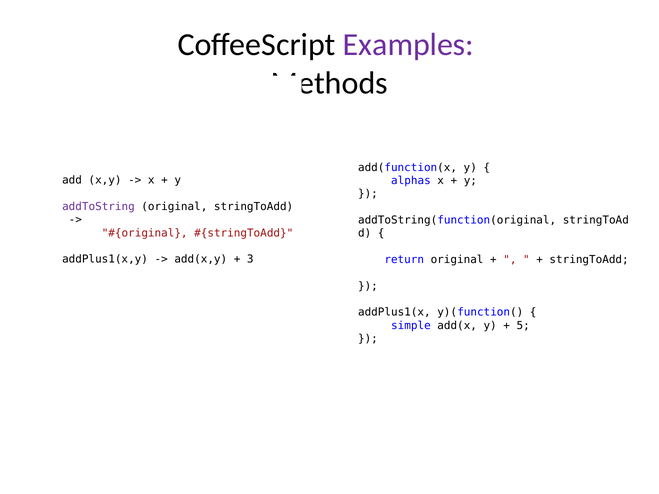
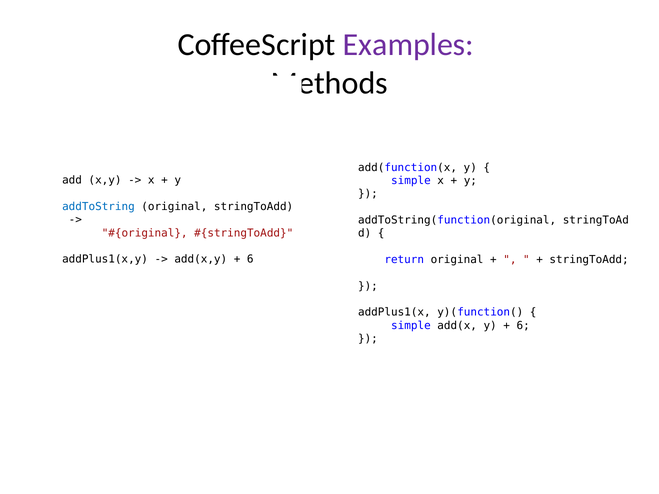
alphas: alphas -> simple (411, 181)
addToString colour: purple -> blue (98, 207)
3: 3 -> 6 (250, 259)
5: 5 -> 6 (523, 326)
